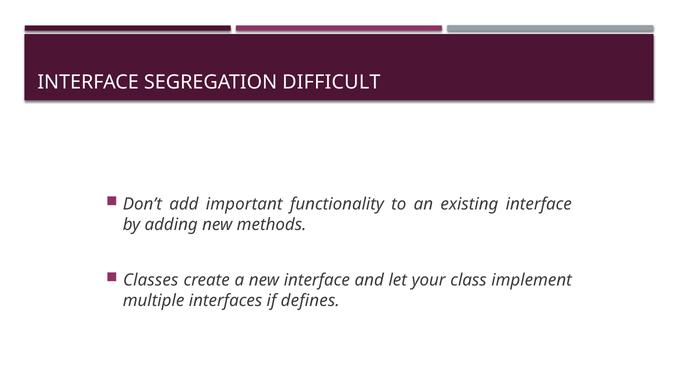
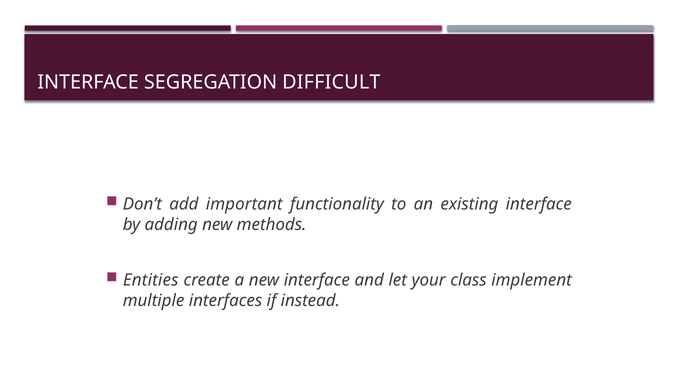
Classes: Classes -> Entities (151, 281)
defines: defines -> instead (310, 301)
